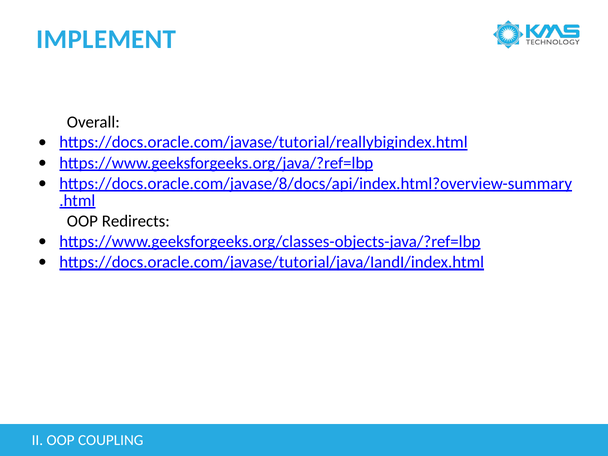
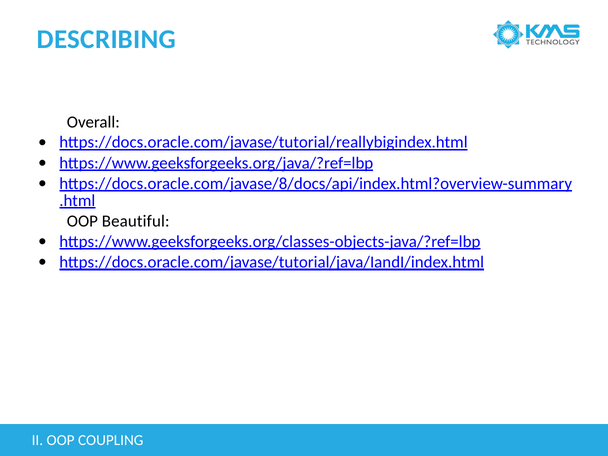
IMPLEMENT: IMPLEMENT -> DESCRIBING (106, 39)
Redirects: Redirects -> Beautiful (136, 221)
